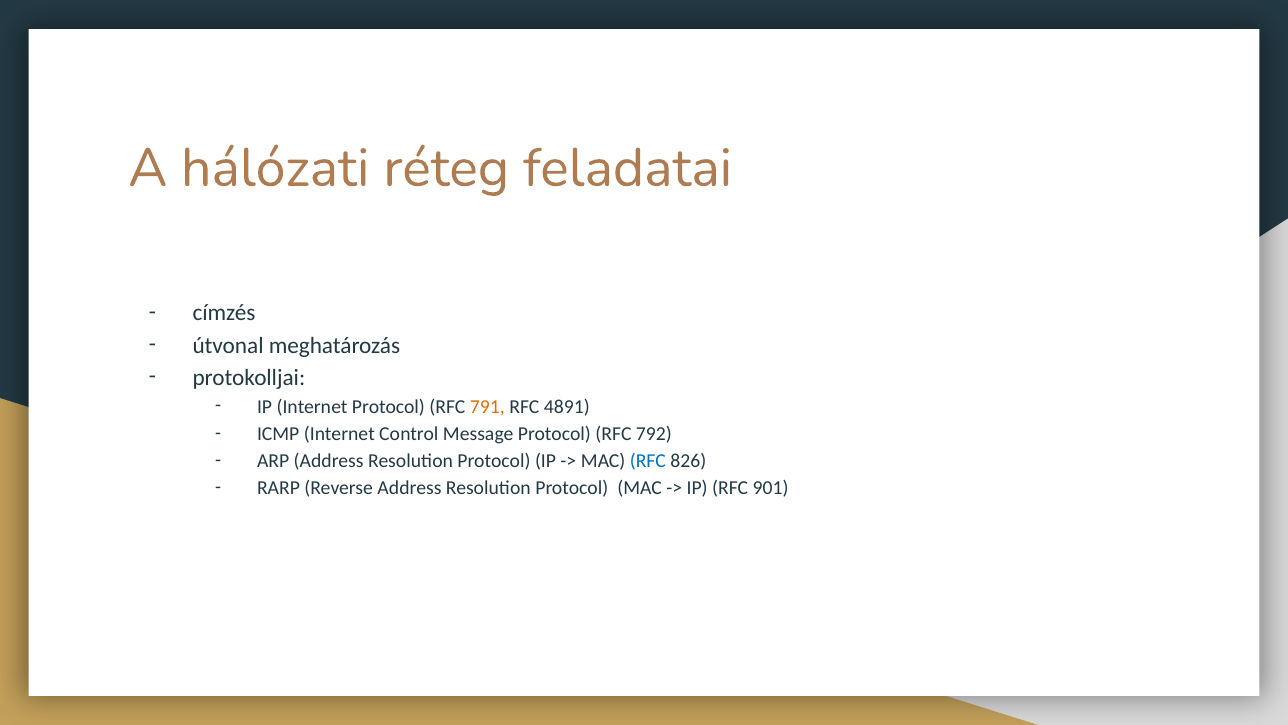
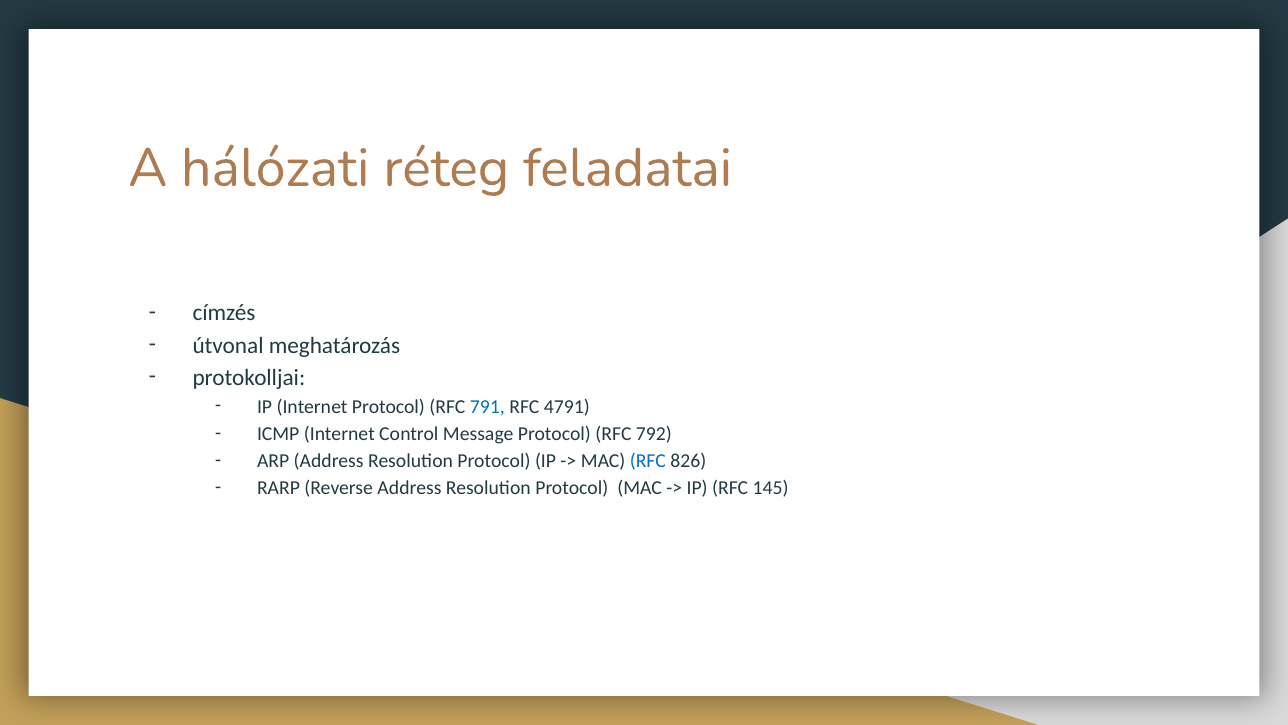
791 colour: orange -> blue (487, 406)
4891: 4891 -> 4791 (567, 406)
901: 901 -> 145 (771, 488)
